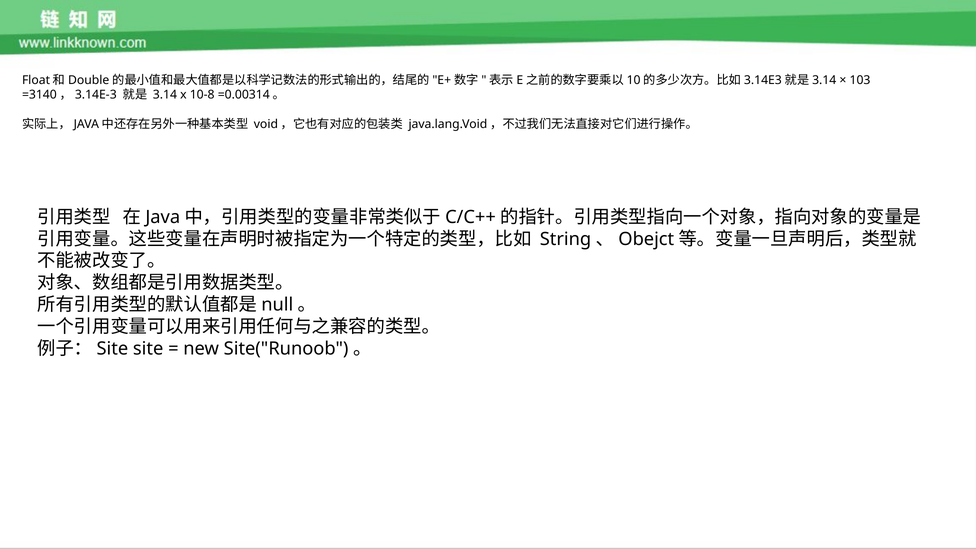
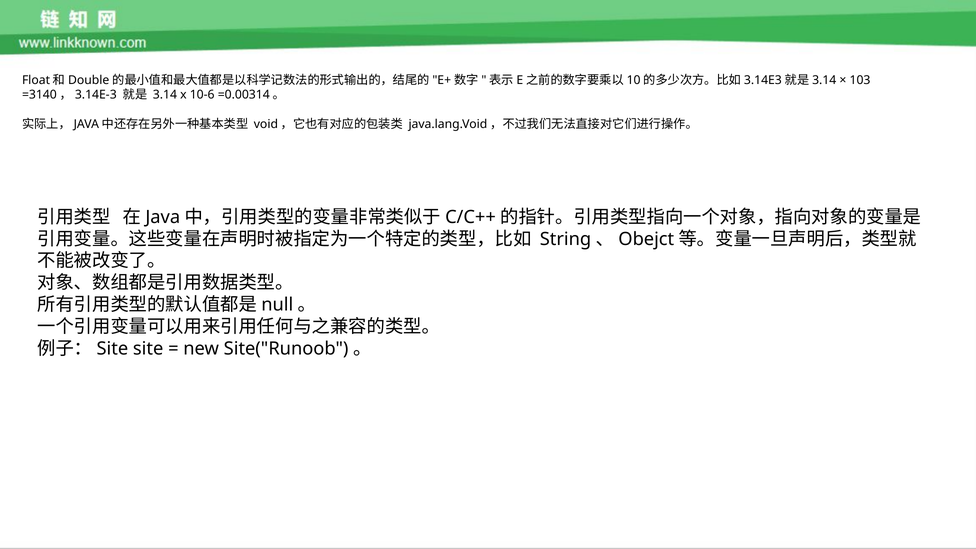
10-8: 10-8 -> 10-6 (202, 95)
